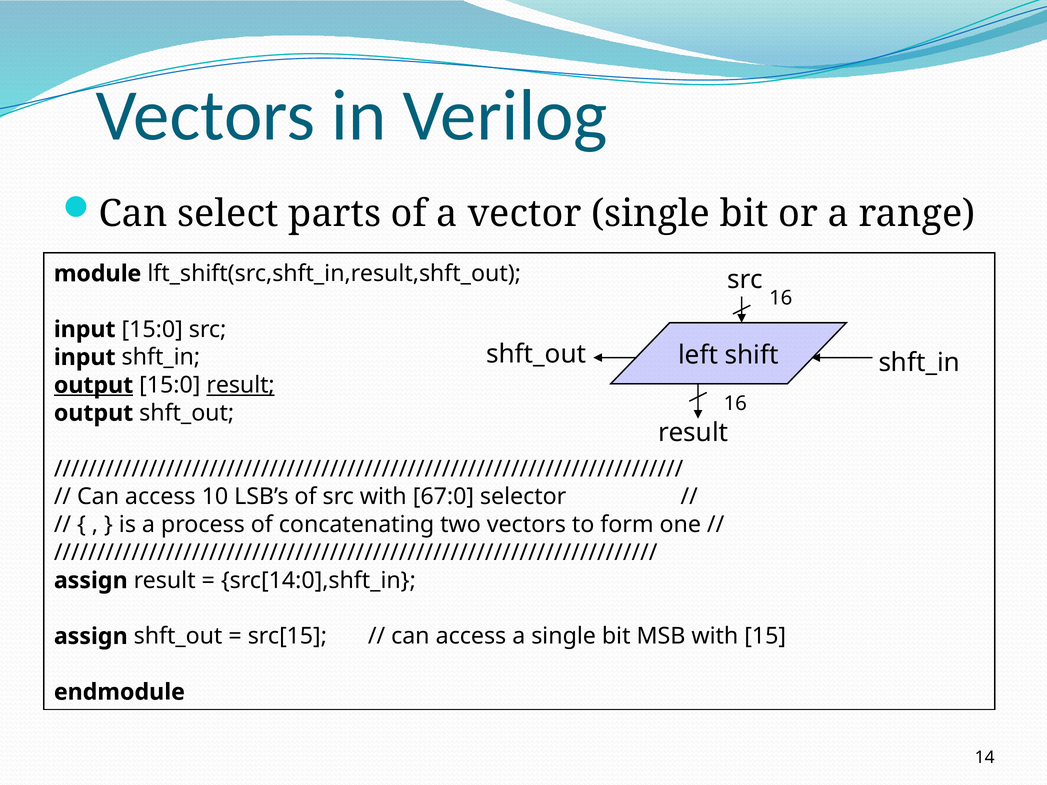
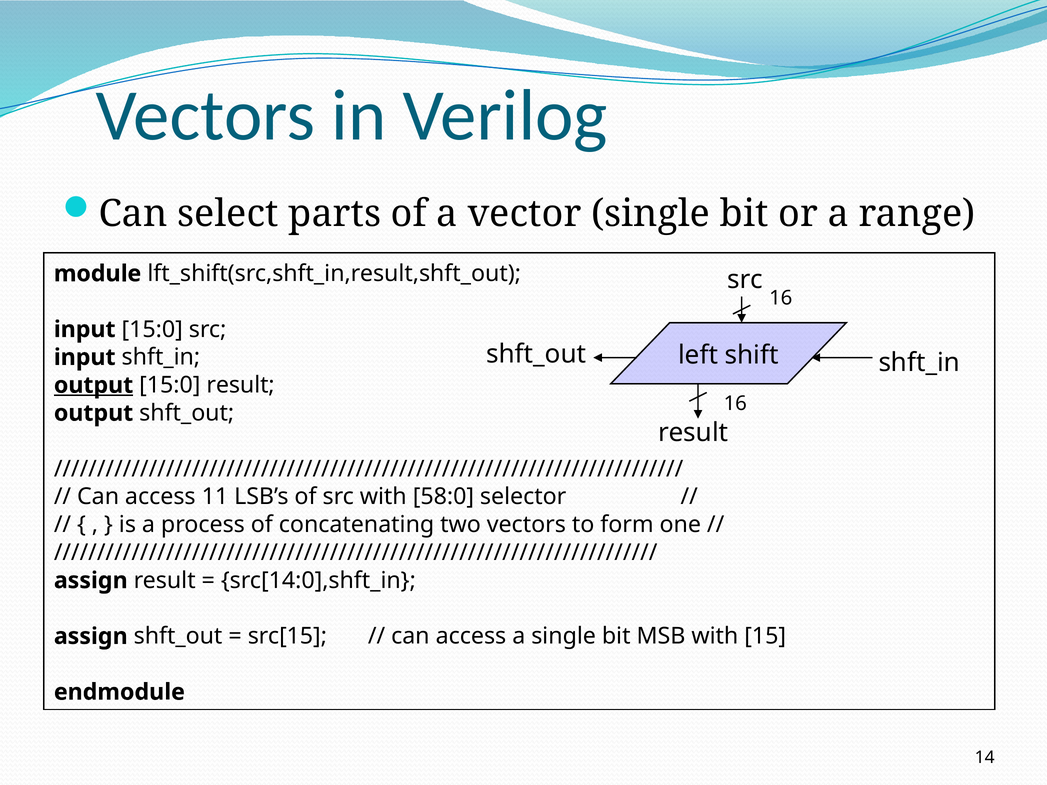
result underline: present -> none (241, 385)
10: 10 -> 11 (215, 497)
67:0: 67:0 -> 58:0 (443, 497)
